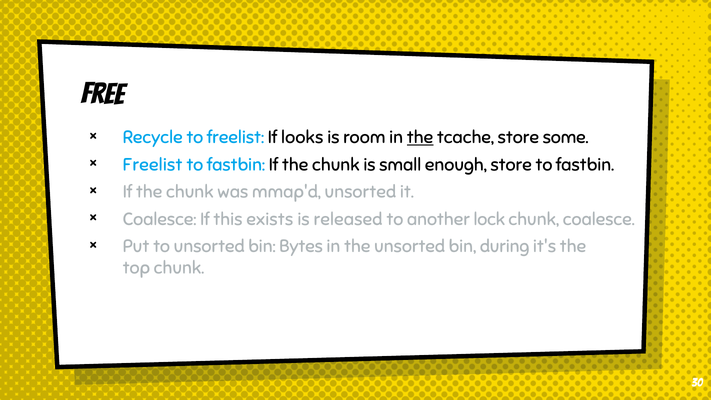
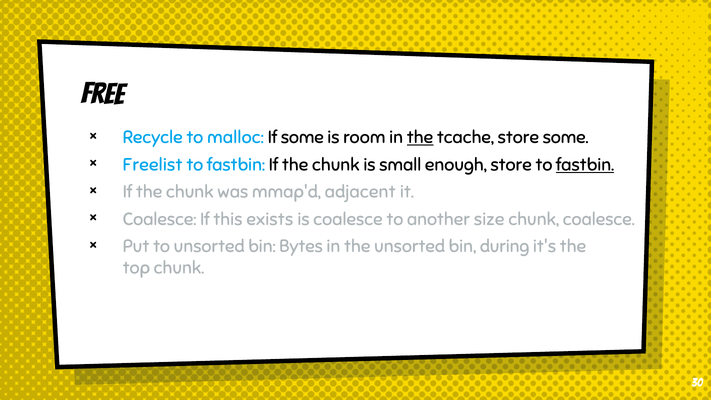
to freelist: freelist -> malloc (235, 137)
If looks: looks -> some (302, 137)
fastbin underline: none -> present (585, 165)
mmap'd unsorted: unsorted -> adjacent (360, 192)
is released: released -> coalesce (348, 219)
lock: lock -> size (489, 219)
